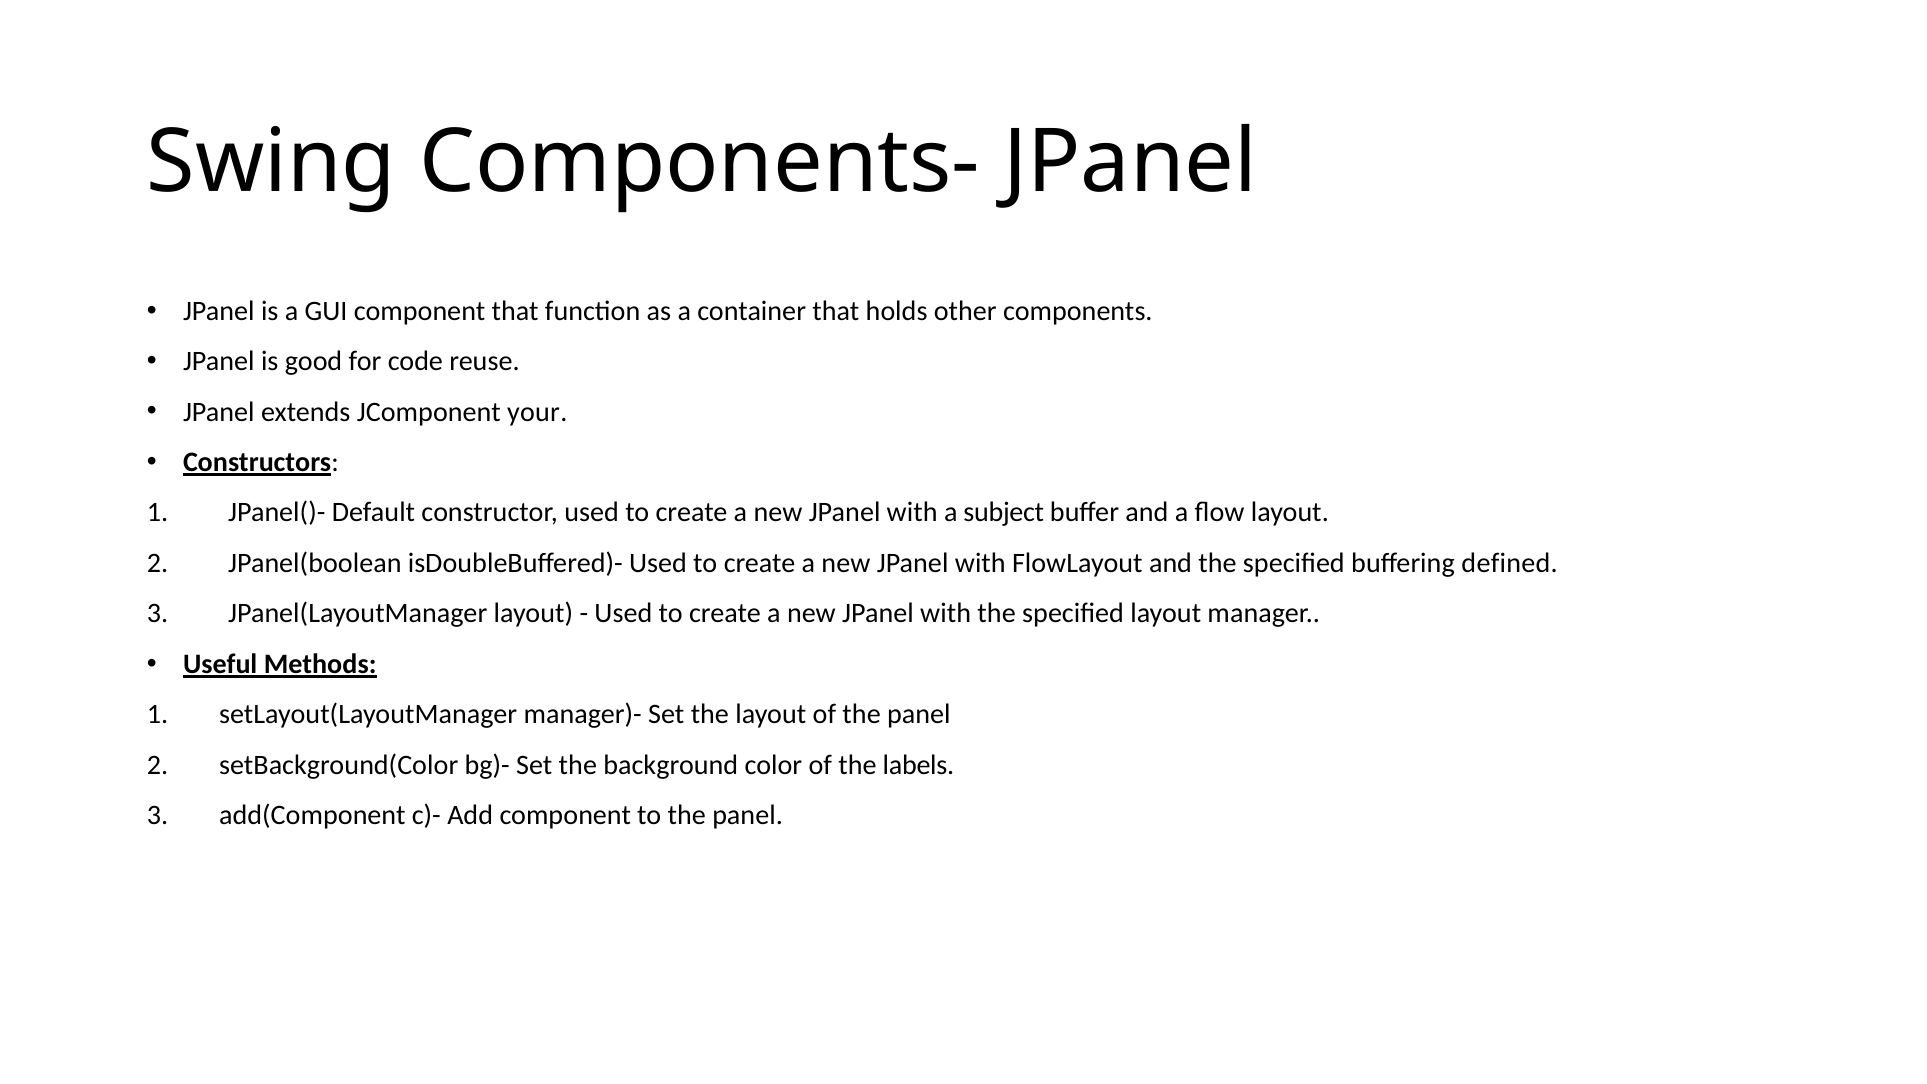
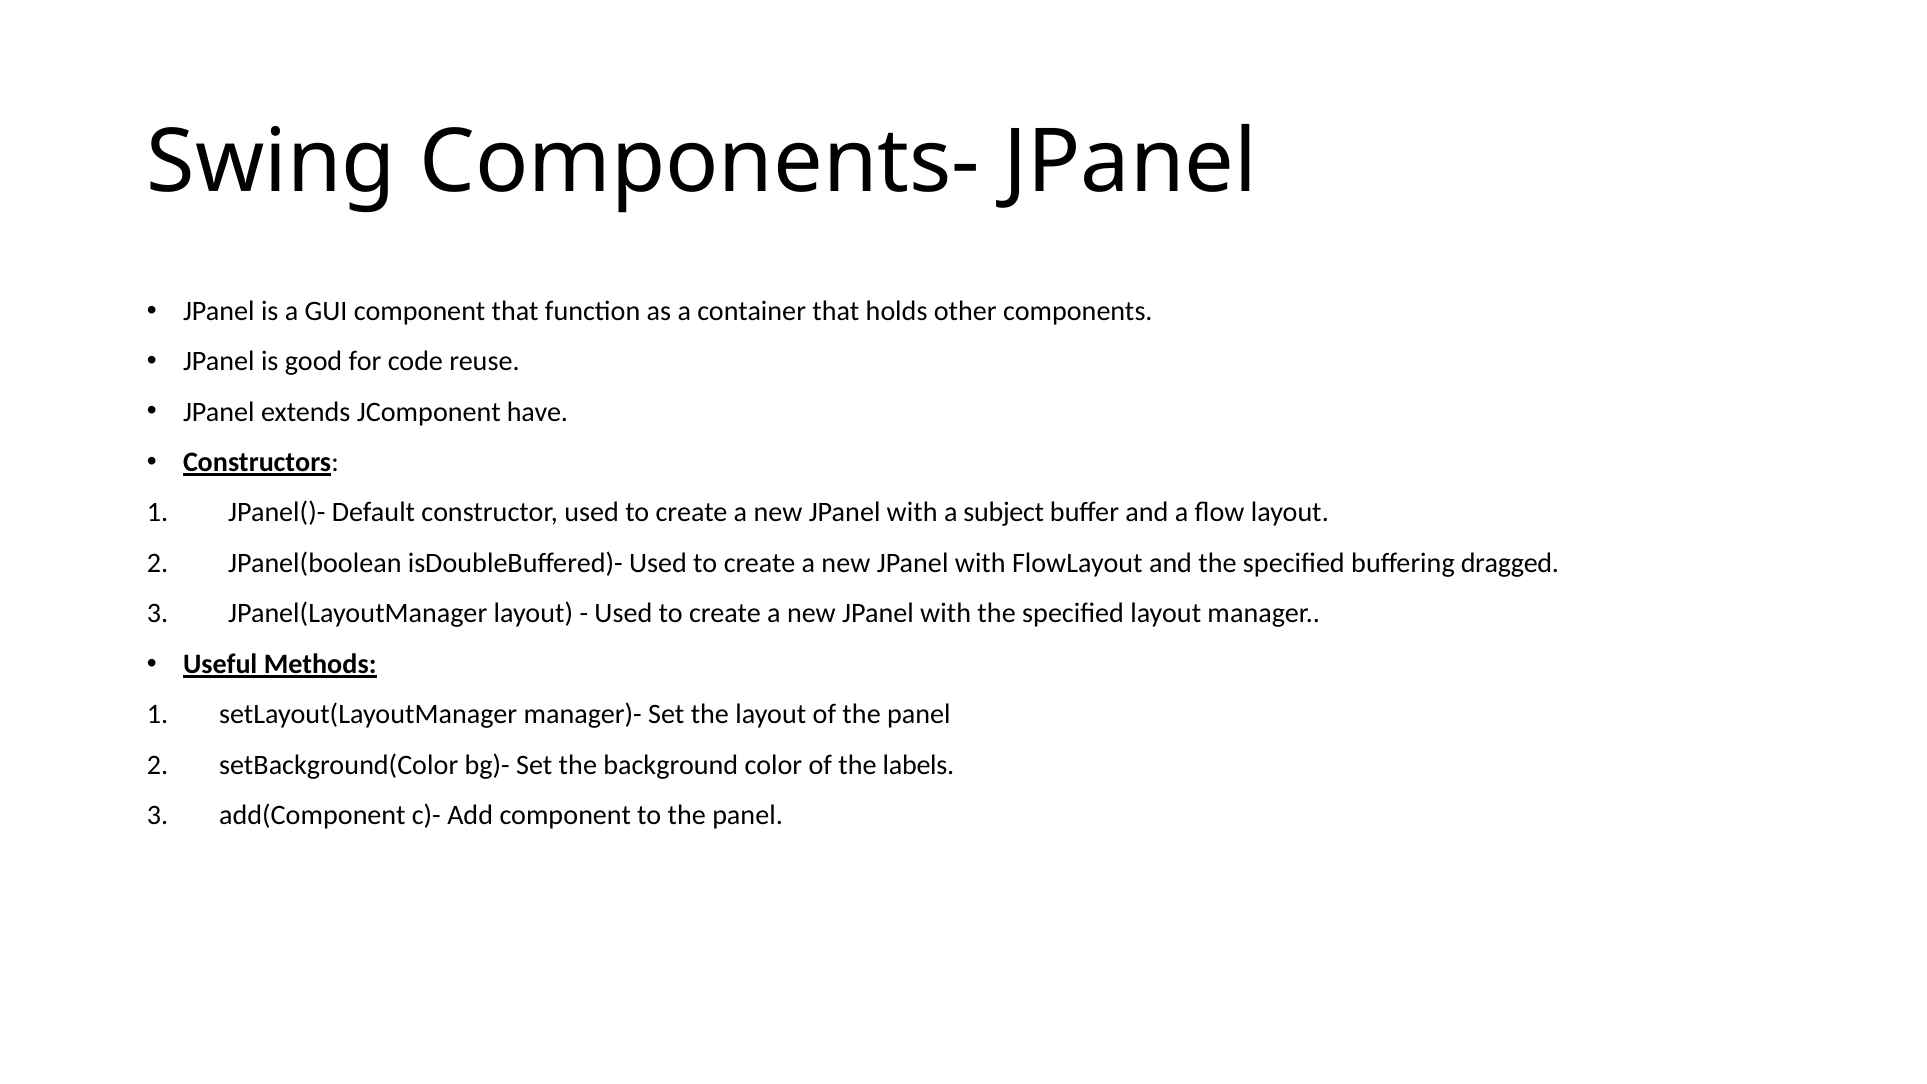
your: your -> have (538, 412)
defined: defined -> dragged (1510, 563)
